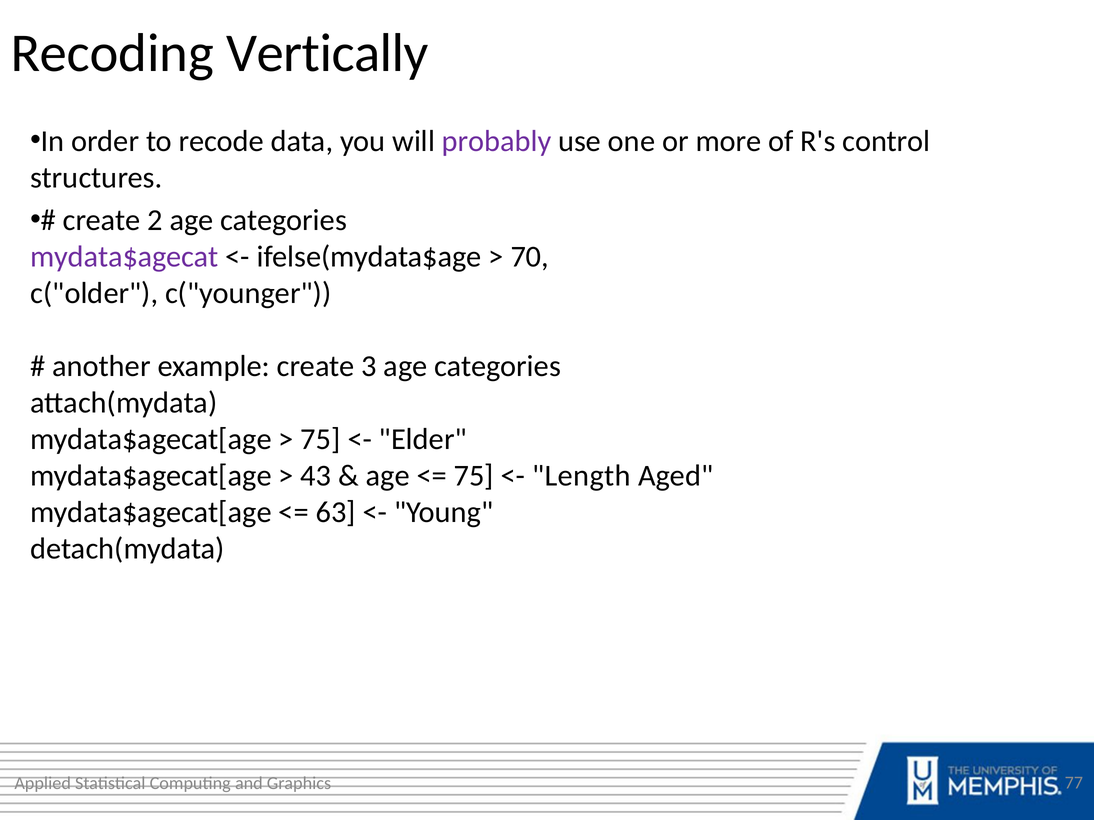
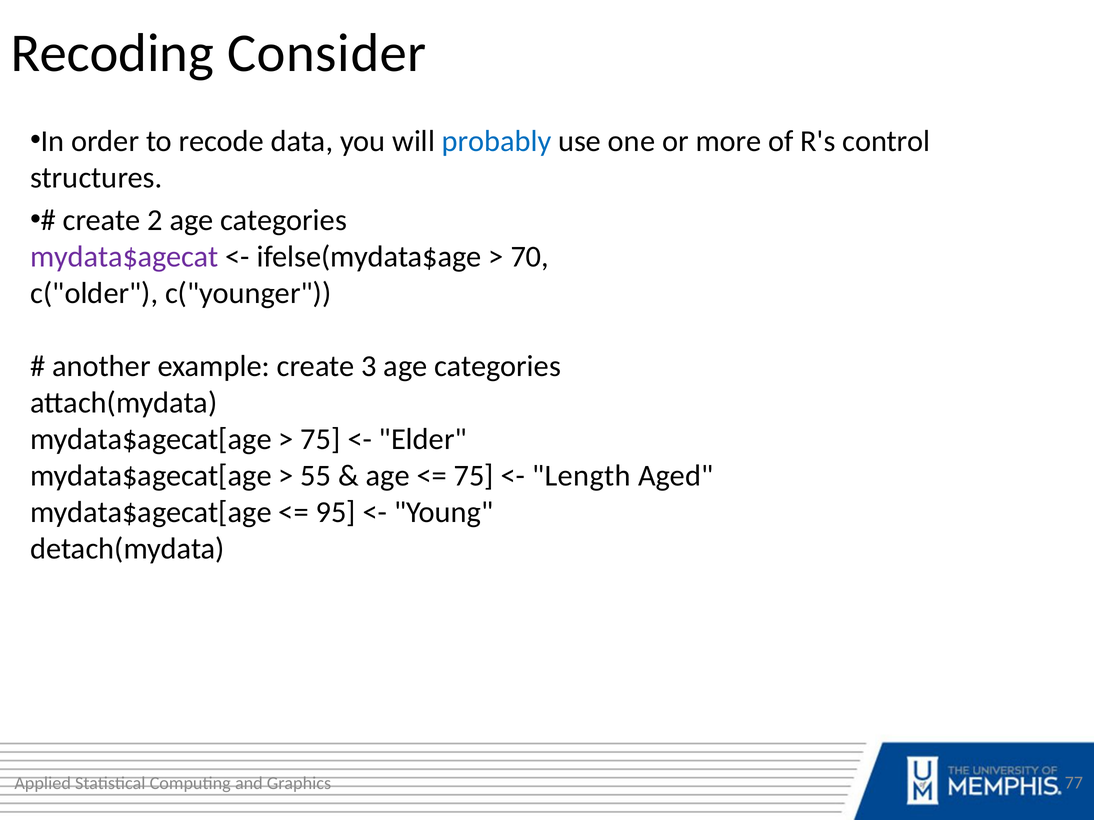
Vertically: Vertically -> Consider (327, 53)
probably colour: purple -> blue (497, 141)
43: 43 -> 55 (316, 476)
63: 63 -> 95 (336, 513)
